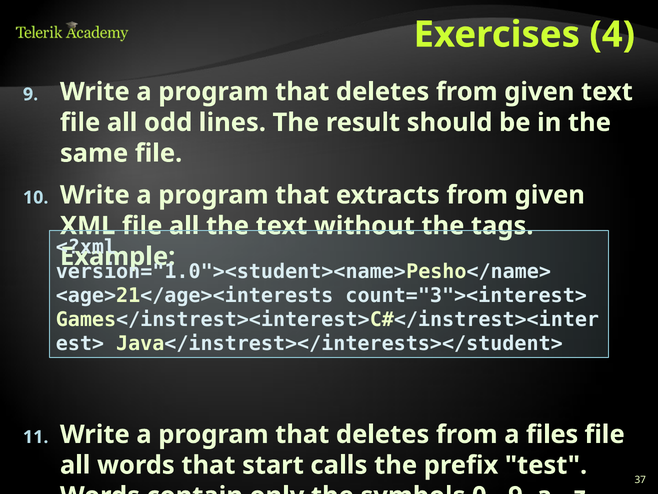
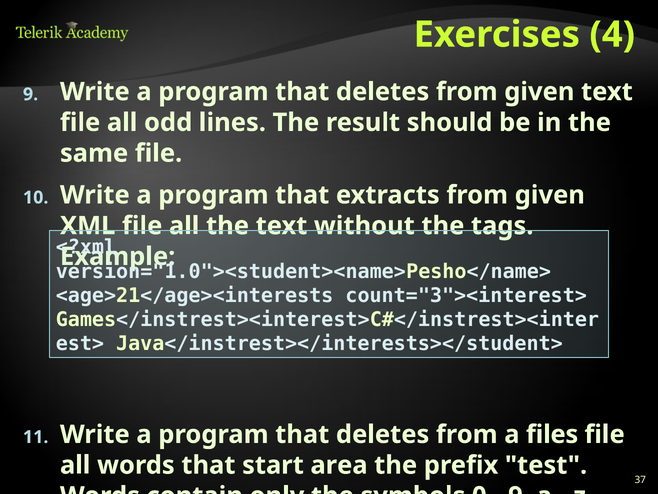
calls: calls -> area (339, 465)
